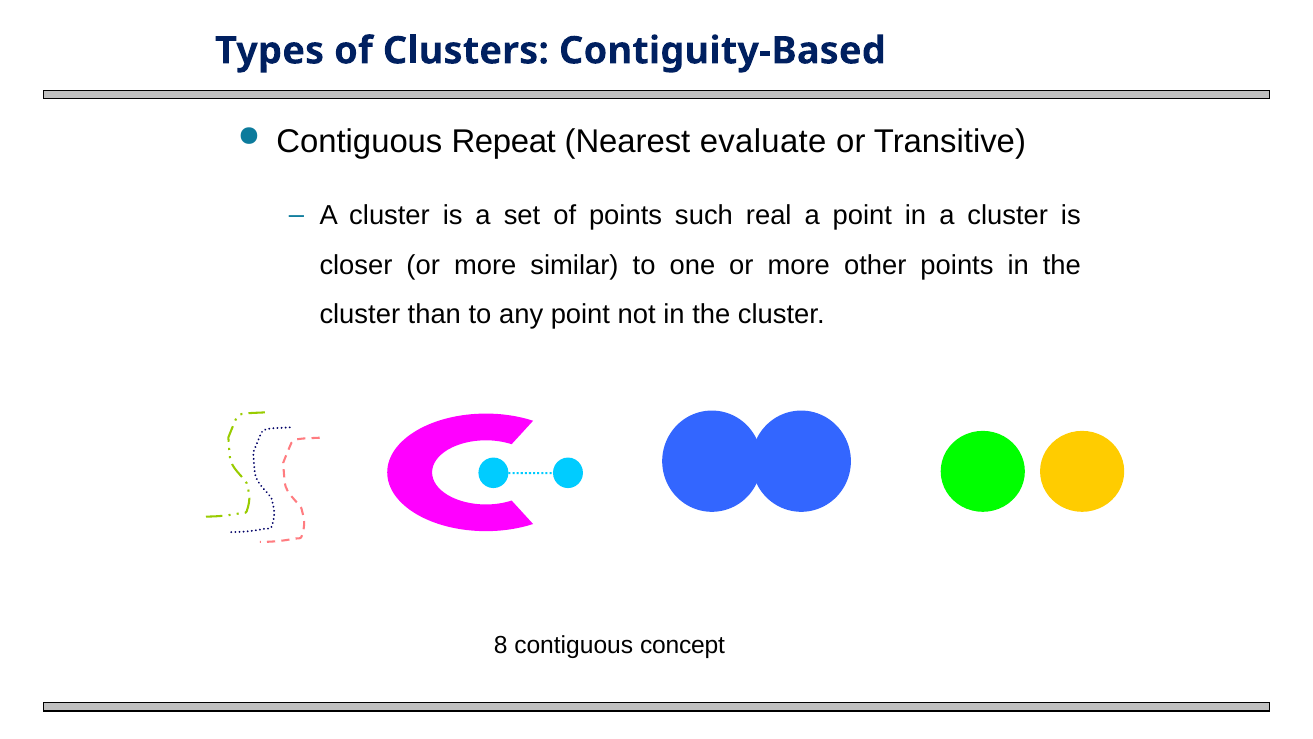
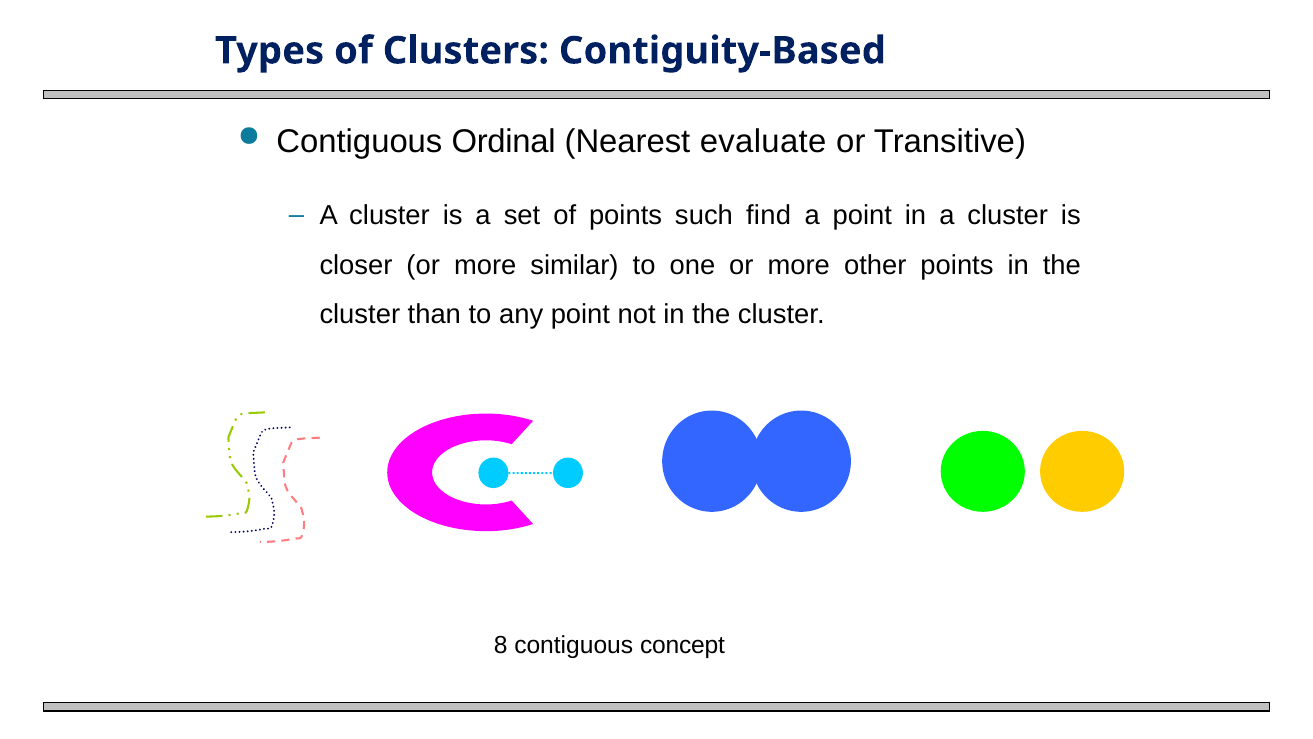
Repeat: Repeat -> Ordinal (504, 142)
real: real -> find (769, 216)
